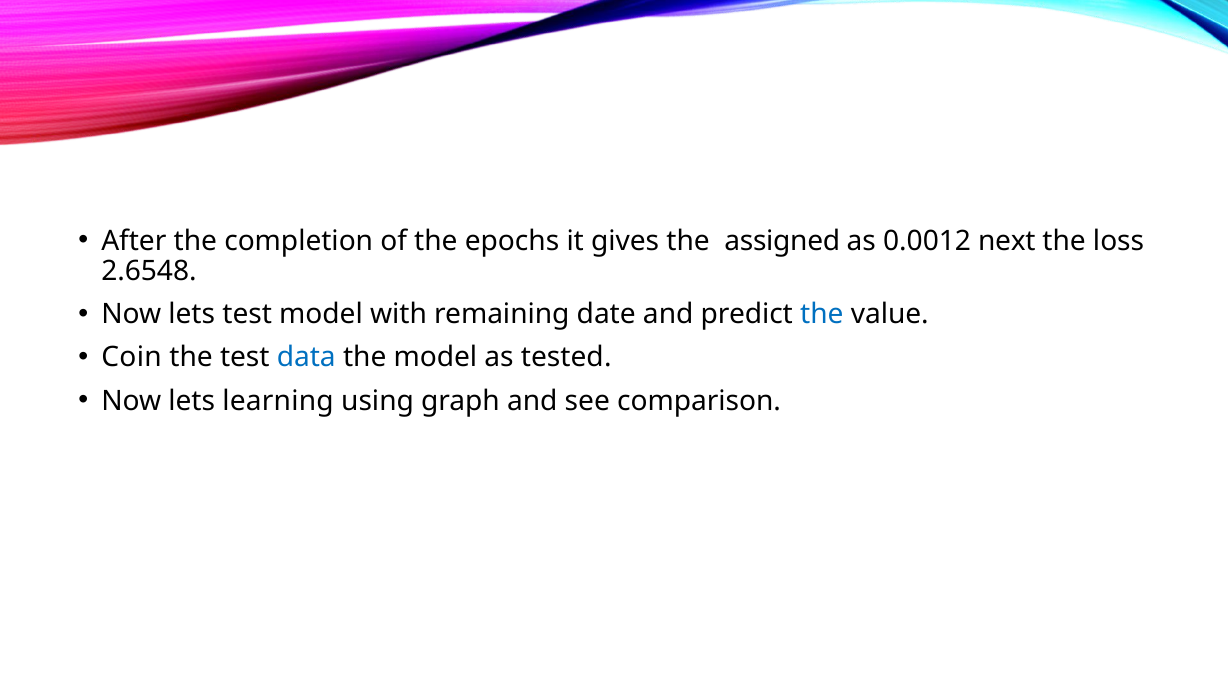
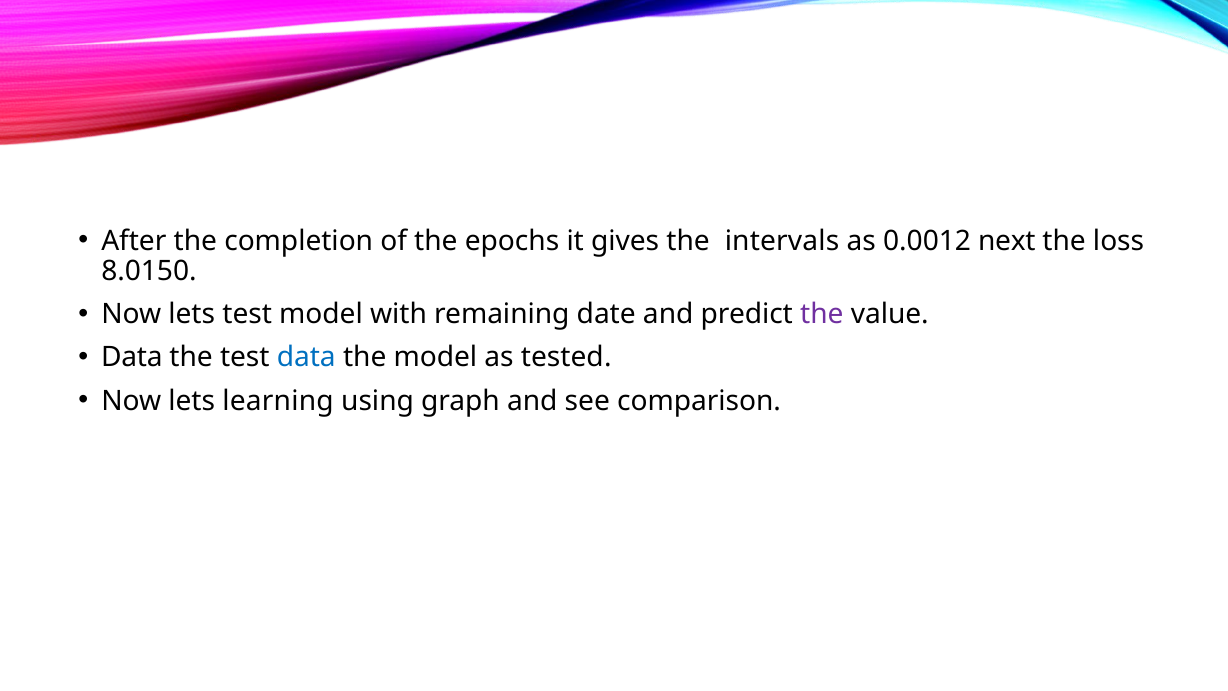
assigned: assigned -> intervals (782, 241)
2.6548: 2.6548 -> 8.0150 (149, 271)
the colour: blue -> purple (822, 314)
Coin: Coin -> Data (132, 357)
